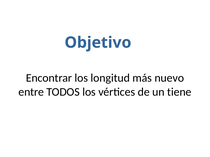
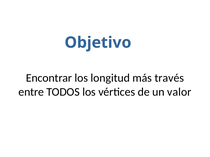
nuevo: nuevo -> través (169, 78)
tiene: tiene -> valor (179, 92)
